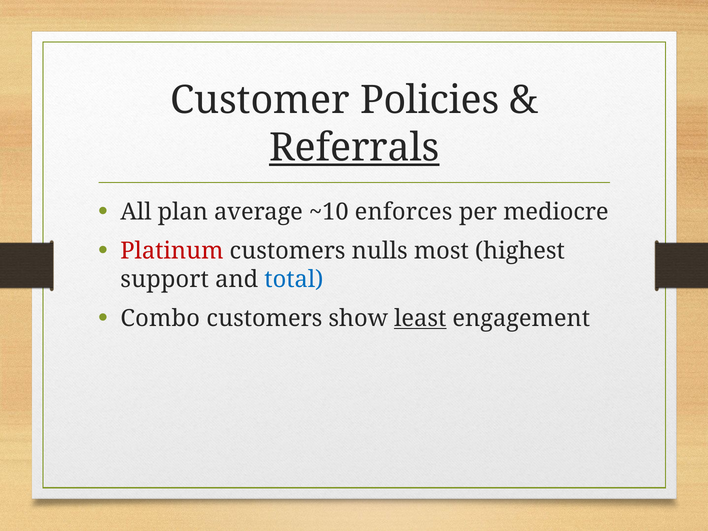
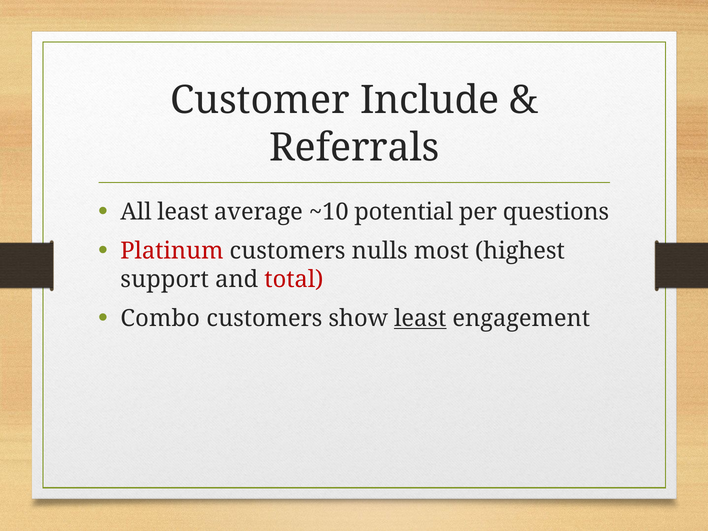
Policies: Policies -> Include (430, 100)
Referrals underline: present -> none (354, 148)
All plan: plan -> least (183, 212)
enforces: enforces -> potential (404, 212)
mediocre: mediocre -> questions (556, 212)
total colour: blue -> red (294, 279)
